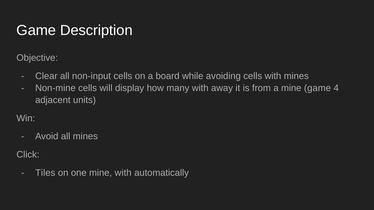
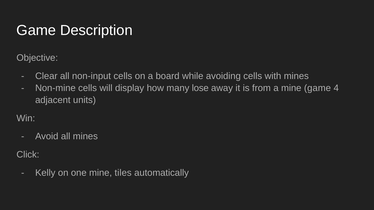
many with: with -> lose (200, 88)
Tiles: Tiles -> Kelly (45, 173)
mine with: with -> tiles (123, 173)
